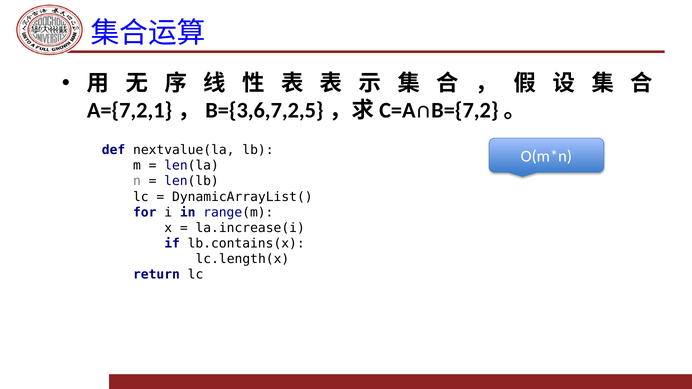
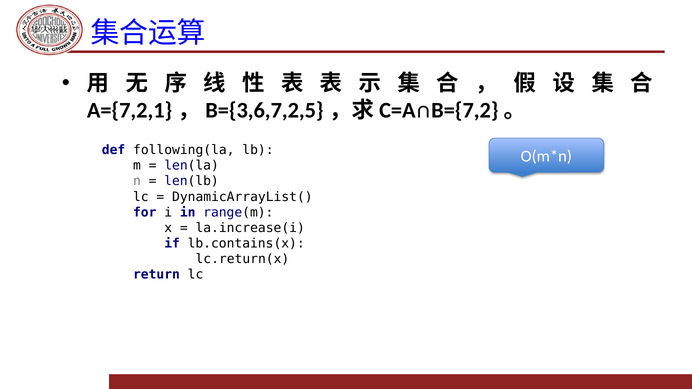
nextvalue(la: nextvalue(la -> following(la (184, 150)
lc.length(x: lc.length(x -> lc.return(x (242, 259)
